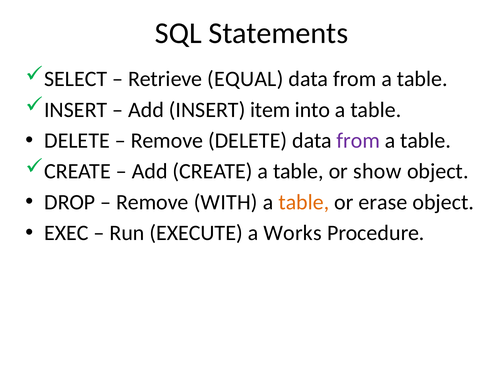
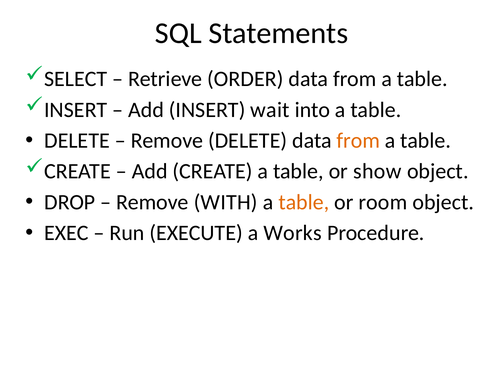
EQUAL: EQUAL -> ORDER (245, 79)
item: item -> wait (270, 110)
from colour: purple -> orange (358, 141)
erase: erase -> room (383, 202)
